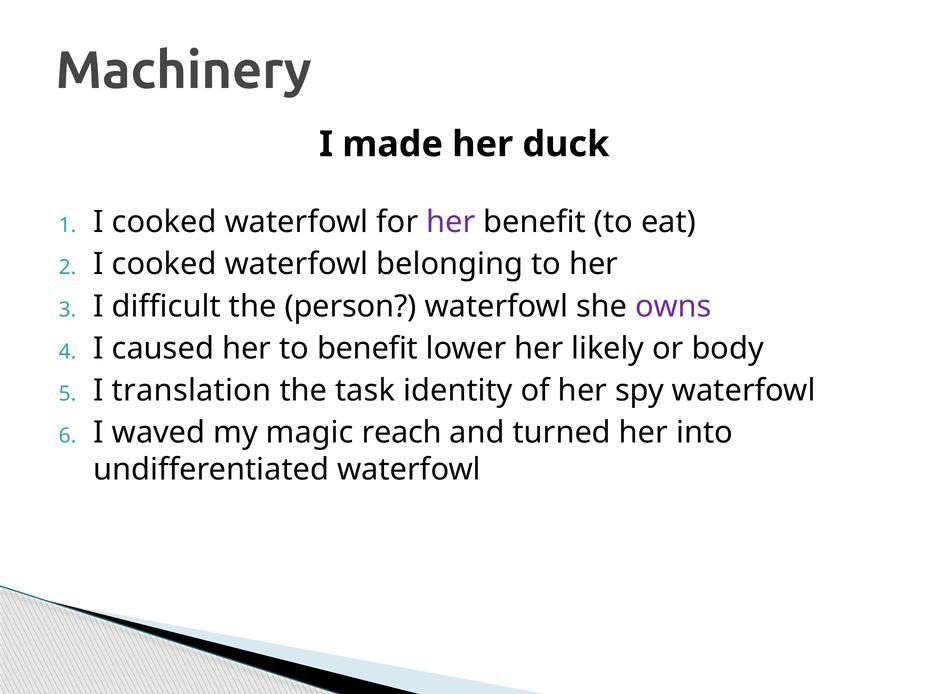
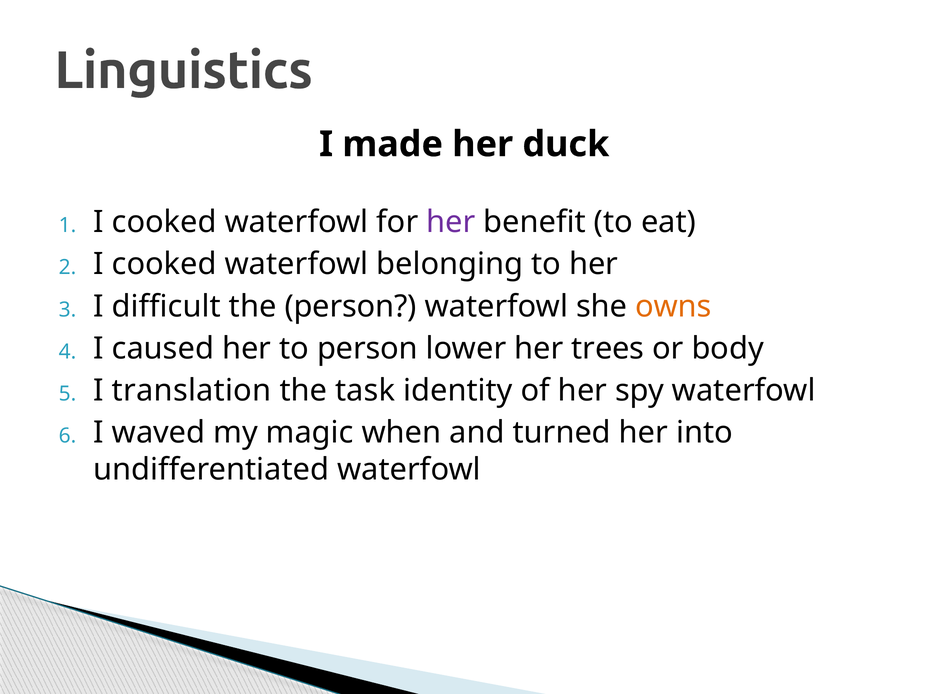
Machinery: Machinery -> Linguistics (184, 71)
owns colour: purple -> orange (673, 306)
to benefit: benefit -> person (368, 348)
likely: likely -> trees (608, 348)
reach: reach -> when (402, 433)
